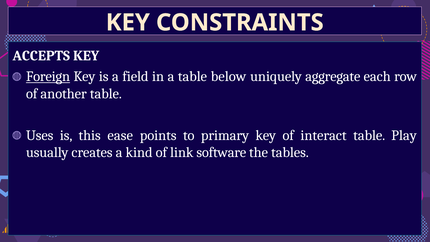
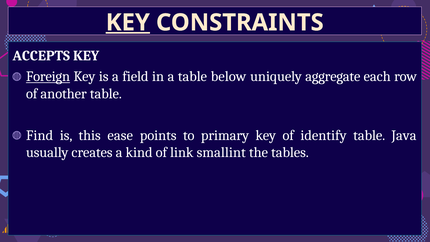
KEY underline: none -> present (128, 23)
Uses: Uses -> Find (40, 135)
interact: interact -> identify (324, 135)
Play: Play -> Java (404, 135)
software: software -> smallint (221, 152)
